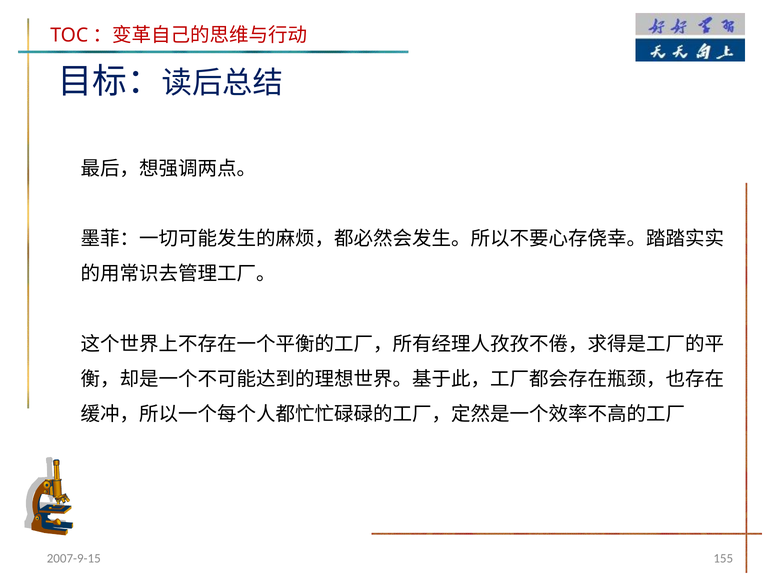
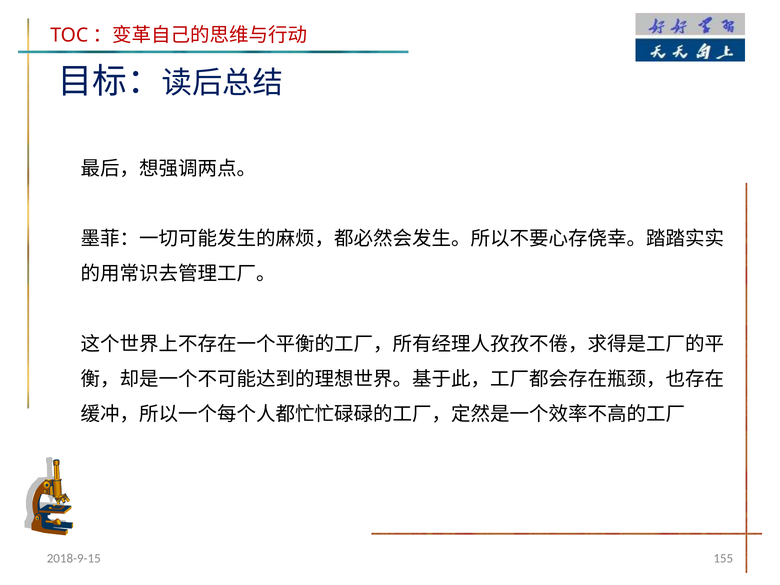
2007-9-15: 2007-9-15 -> 2018-9-15 (74, 559)
